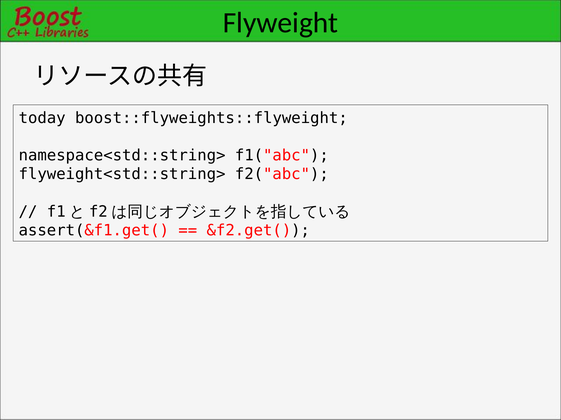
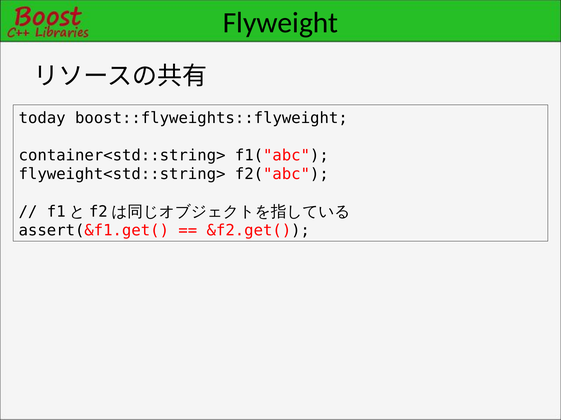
namespace<std::string>: namespace<std::string> -> container<std::string> (122, 156)
